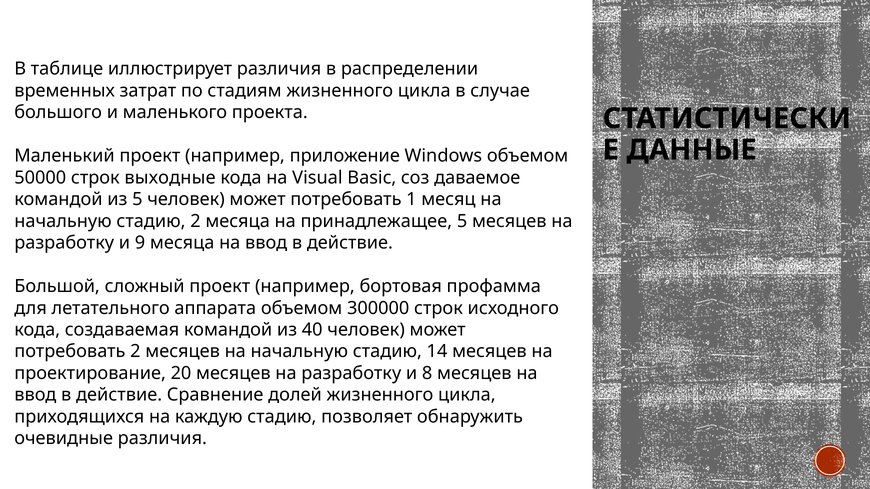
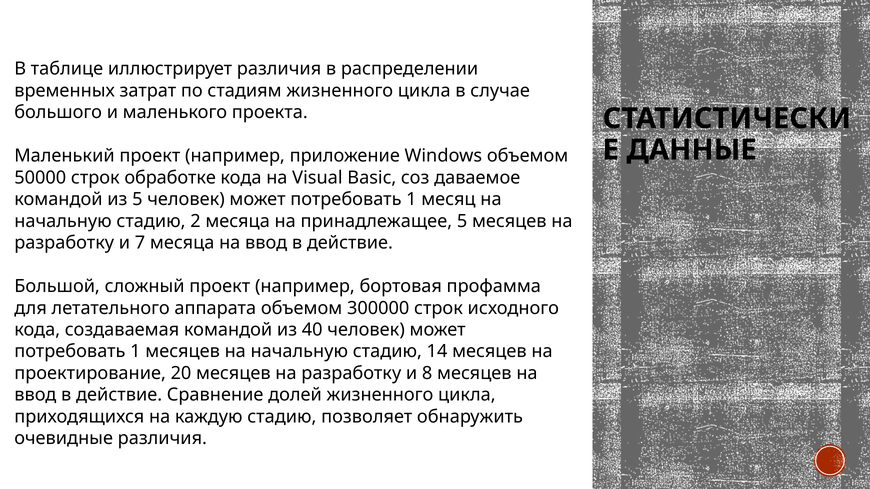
выходные: выходные -> обработке (170, 178)
9: 9 -> 7 (140, 243)
2: 2 -> 1 (135, 352)
